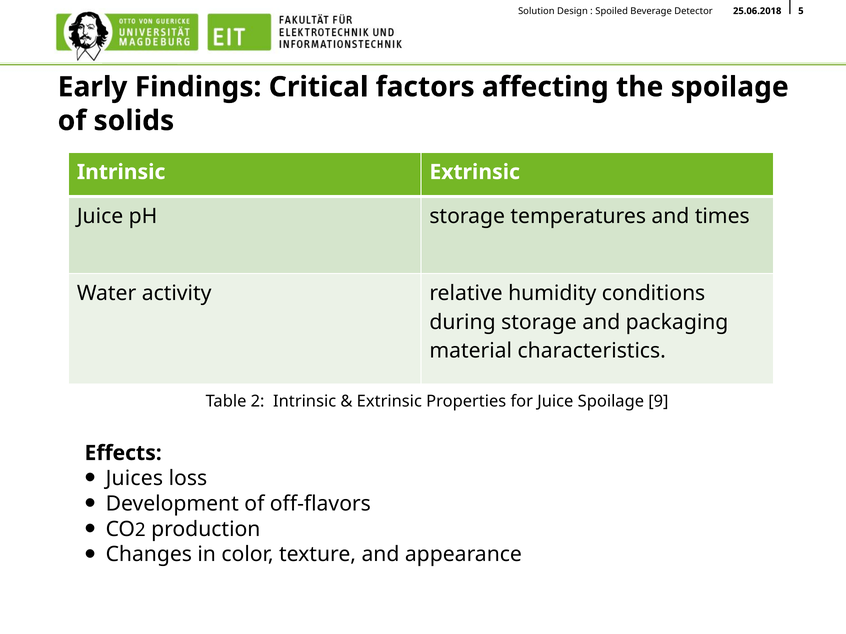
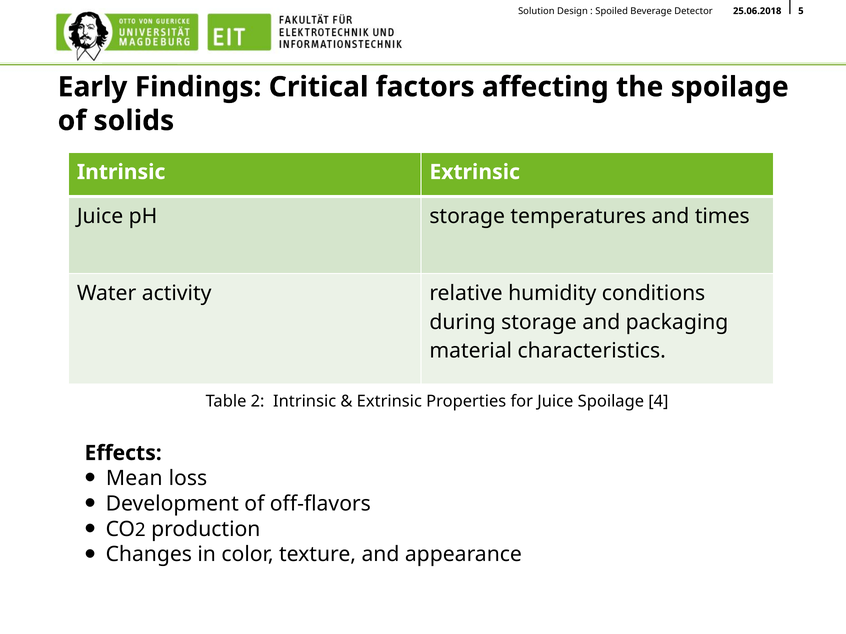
9: 9 -> 4 (658, 402)
Juices: Juices -> Mean (134, 479)
